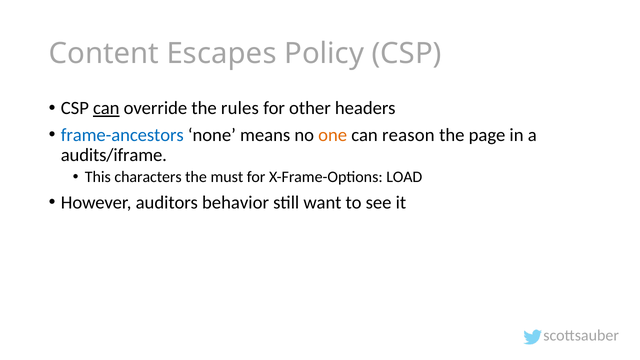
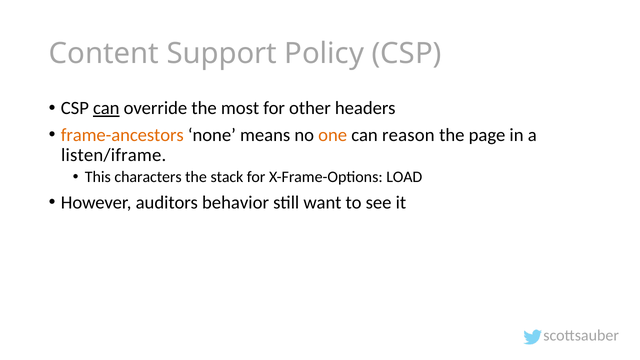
Escapes: Escapes -> Support (222, 54)
rules: rules -> most (240, 108)
frame-ancestors colour: blue -> orange (122, 135)
audits/iframe: audits/iframe -> listen/iframe (114, 155)
must: must -> stack (227, 177)
